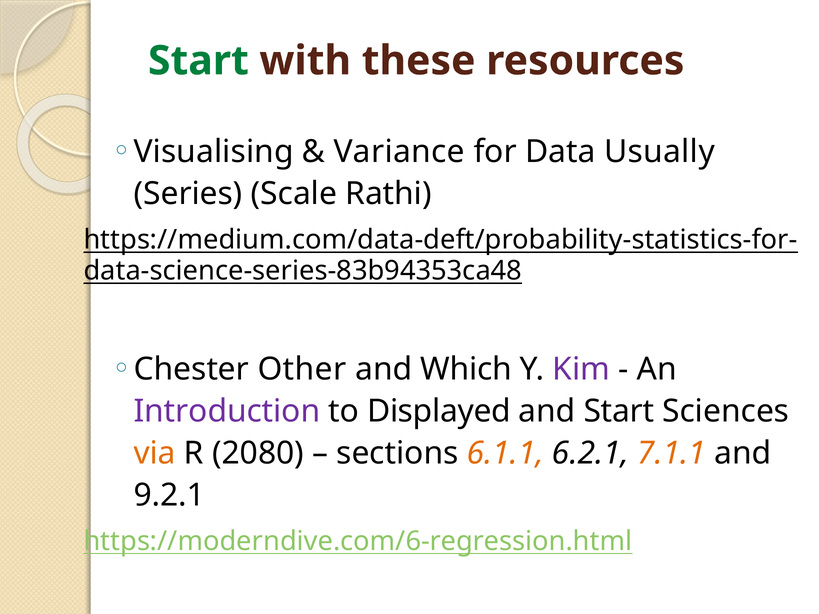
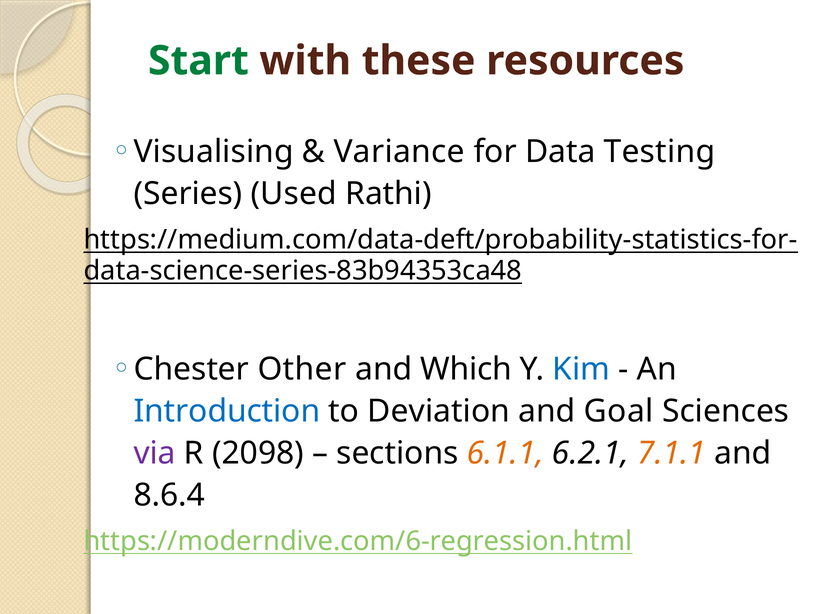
Usually: Usually -> Testing (659, 152)
Scale: Scale -> Used (294, 194)
Kim colour: purple -> blue (581, 369)
Introduction colour: purple -> blue (227, 412)
Displayed: Displayed -> Deviation (439, 412)
and Start: Start -> Goal (619, 412)
via colour: orange -> purple (155, 454)
2080: 2080 -> 2098 (258, 454)
9.2.1: 9.2.1 -> 8.6.4 (169, 496)
